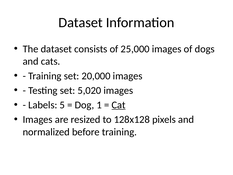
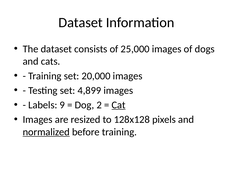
5,020: 5,020 -> 4,899 (89, 90)
5: 5 -> 9 (62, 105)
1: 1 -> 2 (99, 105)
normalized underline: none -> present (46, 132)
